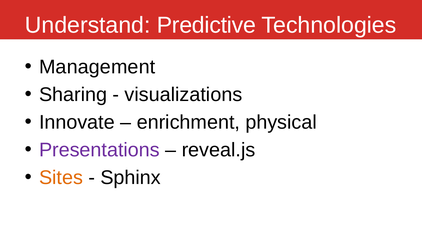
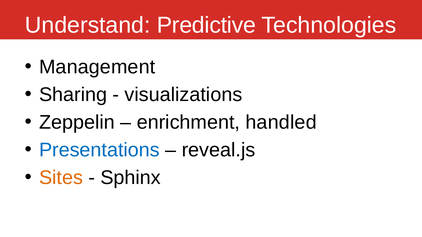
Innovate: Innovate -> Zeppelin (77, 123)
physical: physical -> handled (281, 123)
Presentations colour: purple -> blue (99, 150)
